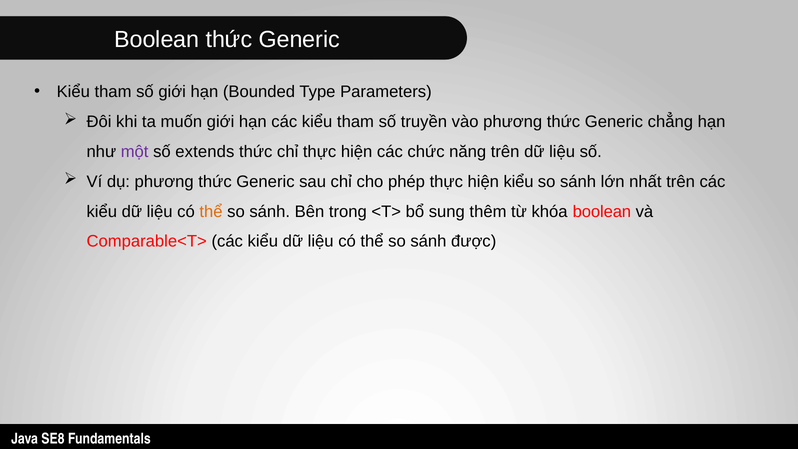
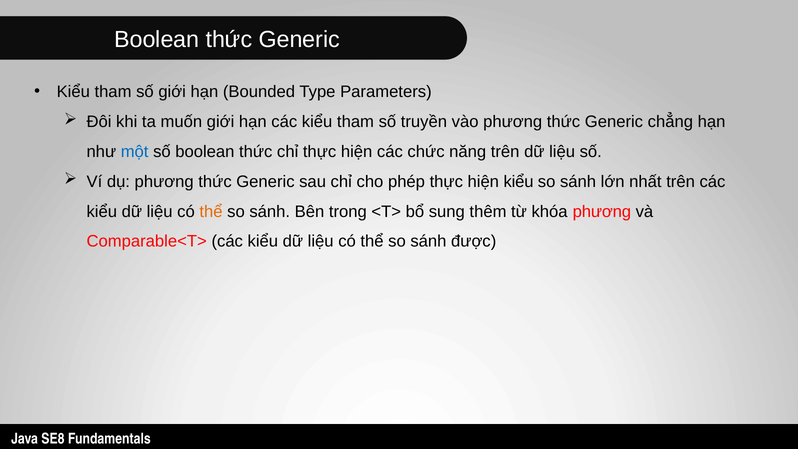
một colour: purple -> blue (135, 152)
số extends: extends -> boolean (205, 152)
khóa boolean: boolean -> phương (602, 211)
